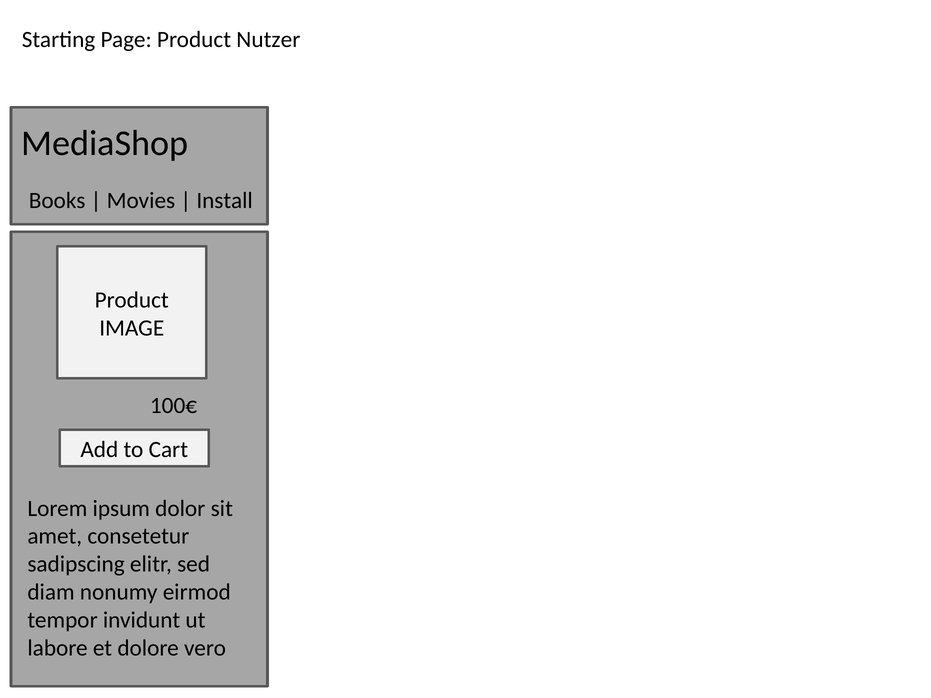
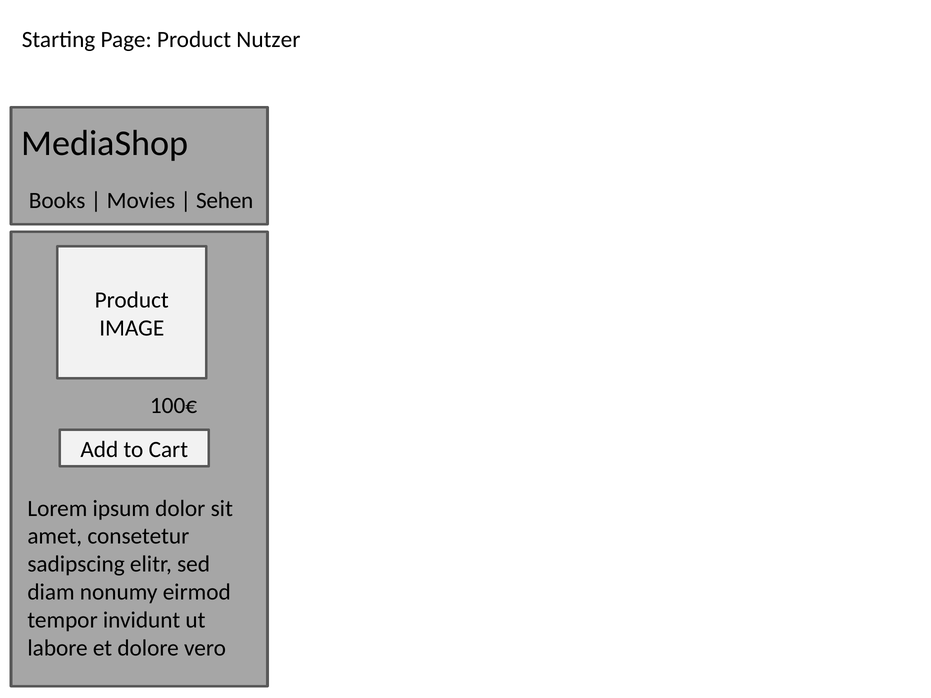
Install: Install -> Sehen (225, 201)
